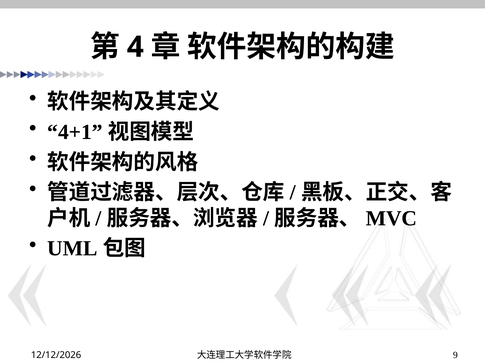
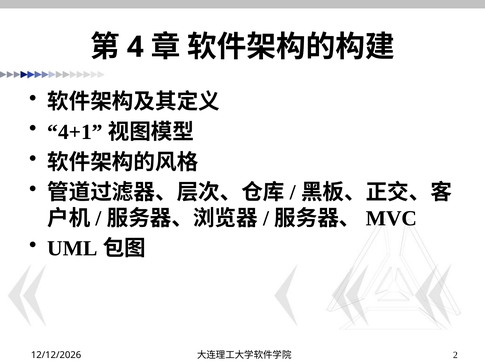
9: 9 -> 2 (455, 355)
